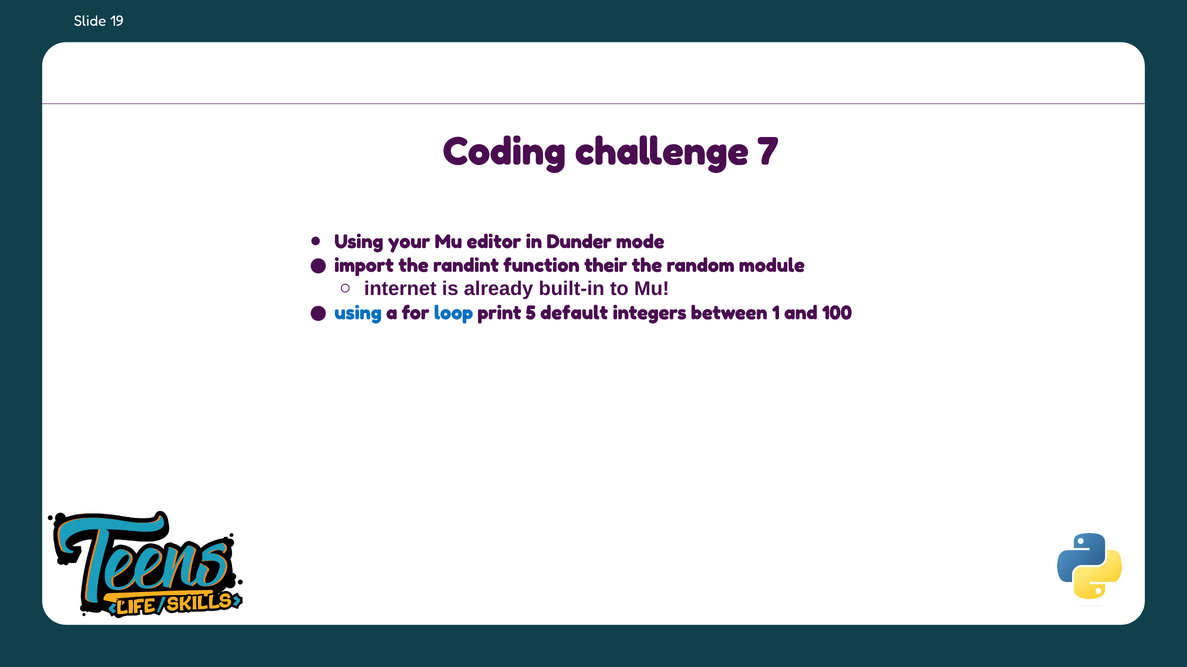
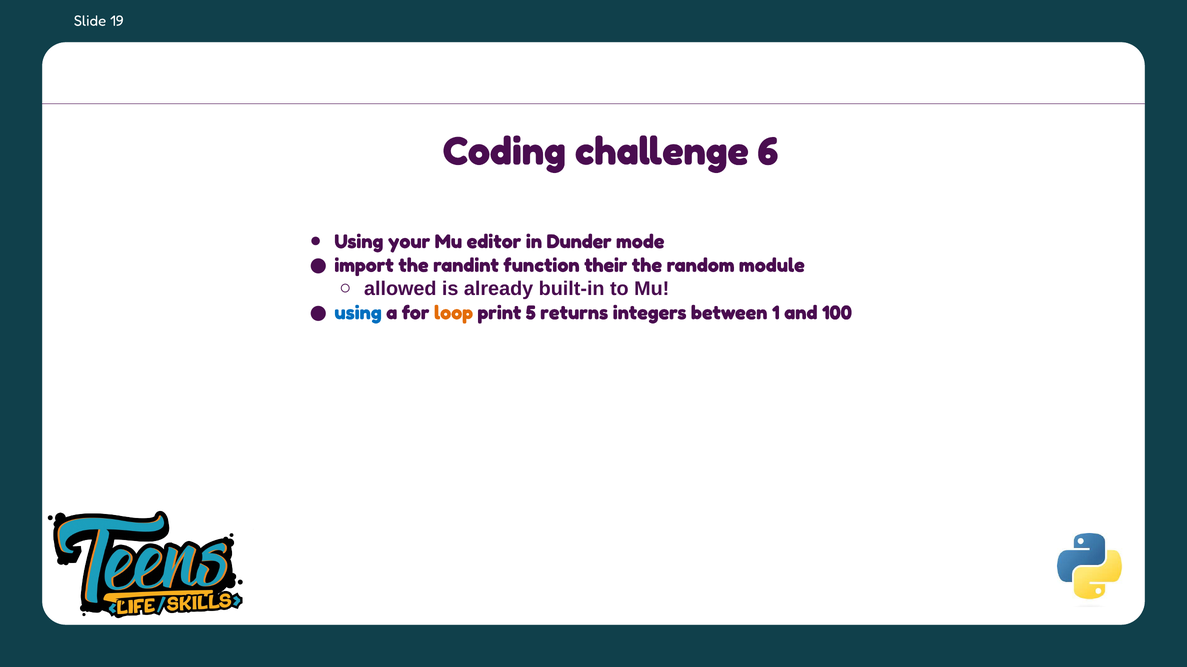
7: 7 -> 6 (768, 151)
internet: internet -> allowed (400, 289)
loop colour: blue -> orange (453, 313)
default: default -> returns (574, 313)
